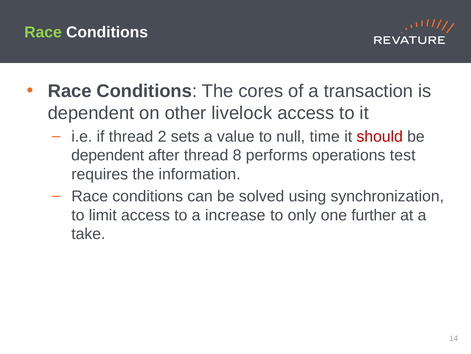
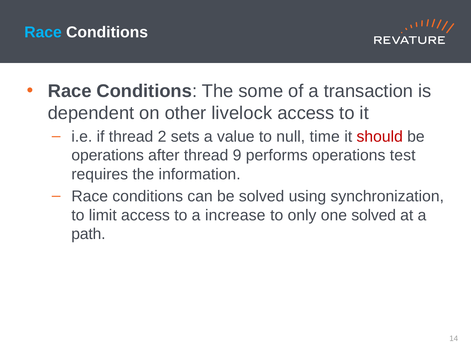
Race colour: light green -> light blue (43, 32)
cores: cores -> some (261, 91)
dependent: dependent -> operations (108, 155)
8: 8 -> 9 (237, 155)
one further: further -> solved (374, 215)
take: take -> path (88, 234)
